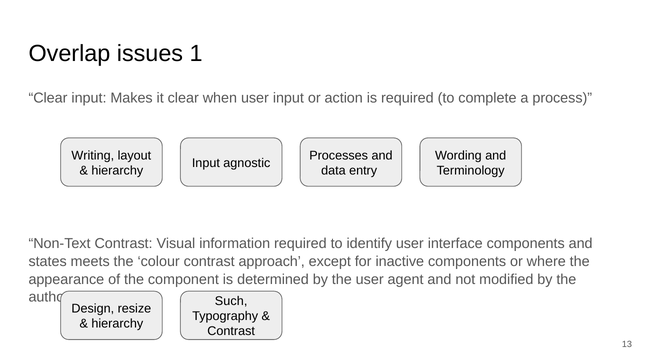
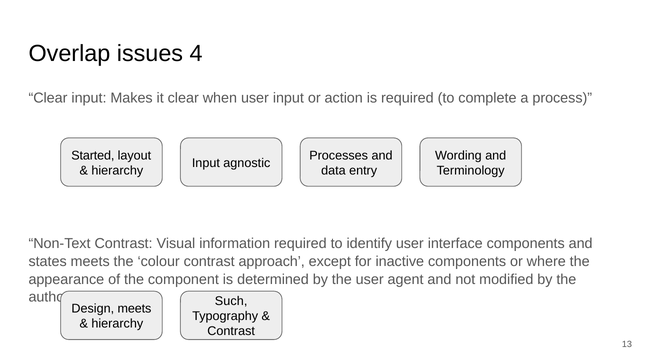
1: 1 -> 4 (196, 54)
Writing: Writing -> Started (93, 155)
Design resize: resize -> meets (134, 309)
